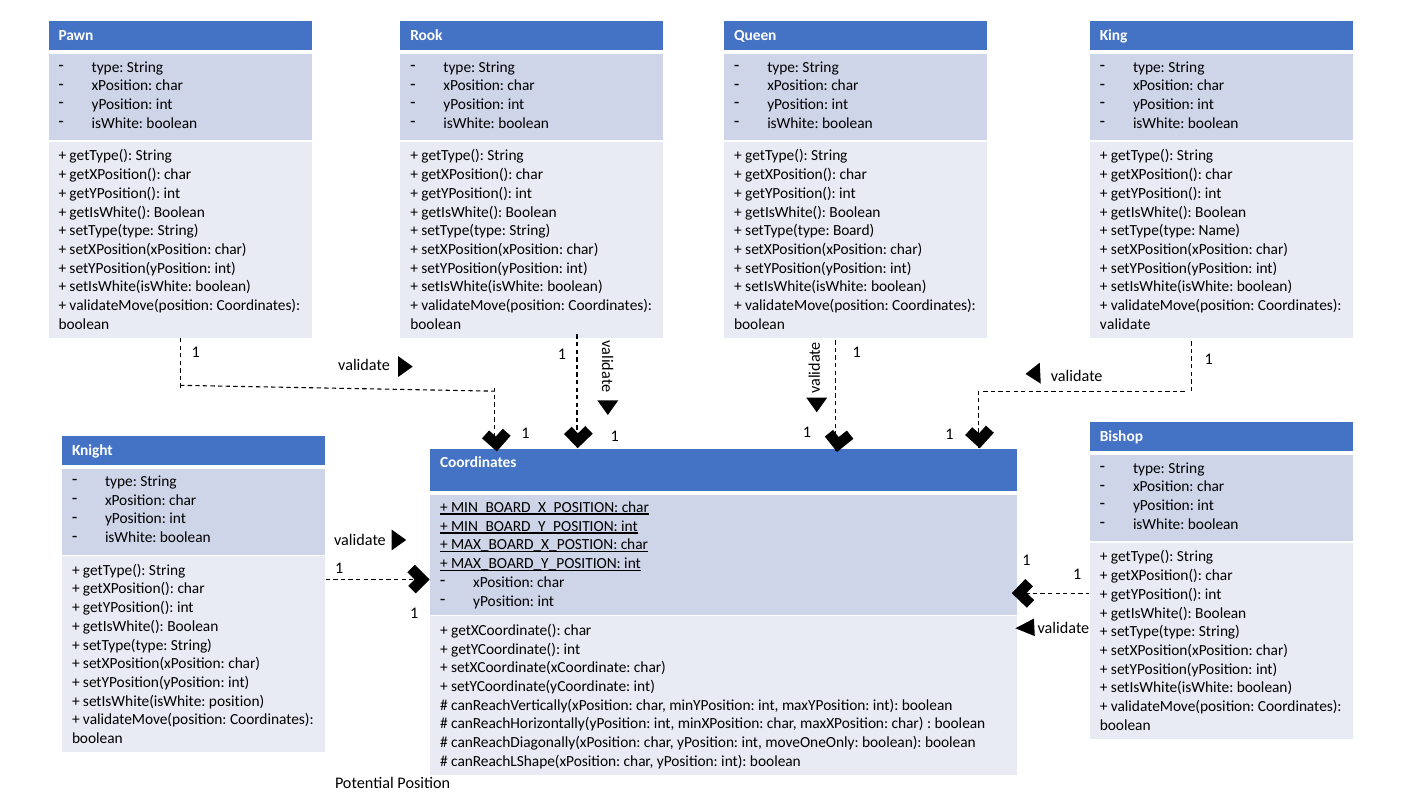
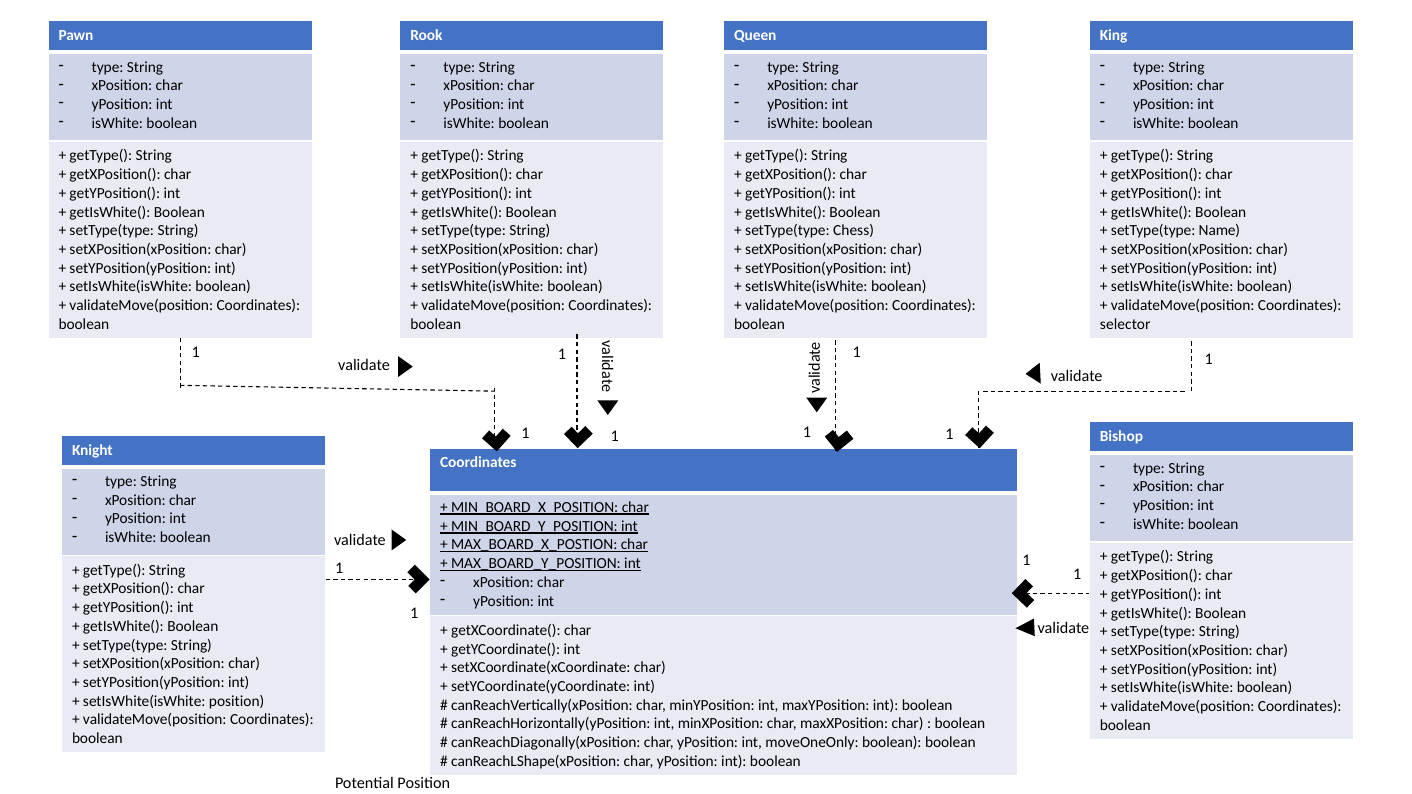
Board: Board -> Chess (854, 231)
validate: validate -> selector (1125, 324)
